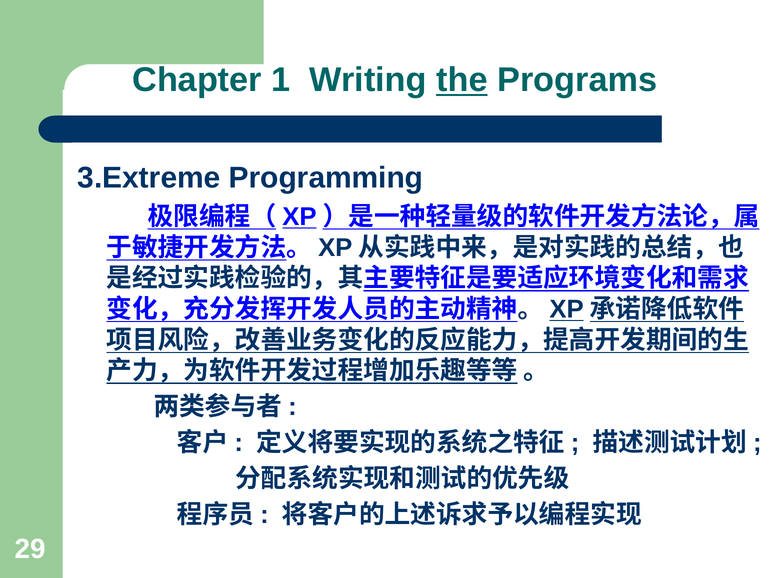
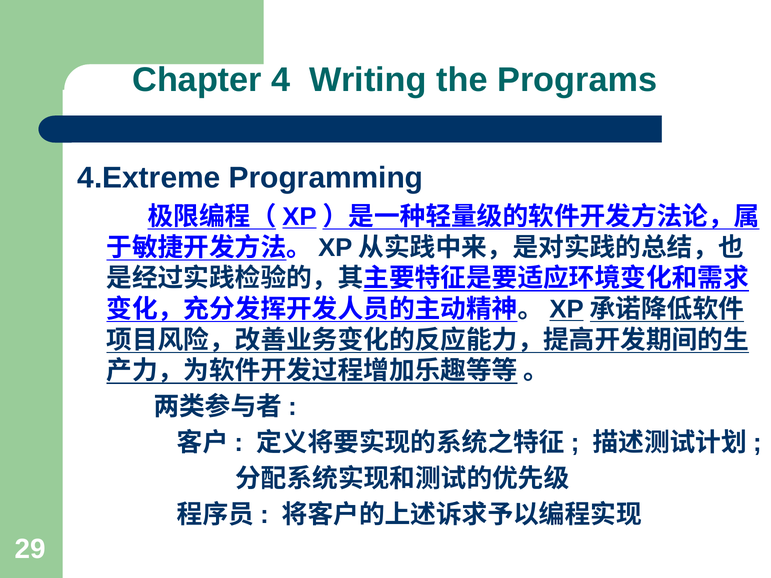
1: 1 -> 4 (281, 80)
the underline: present -> none (462, 80)
3.Extreme: 3.Extreme -> 4.Extreme (149, 178)
